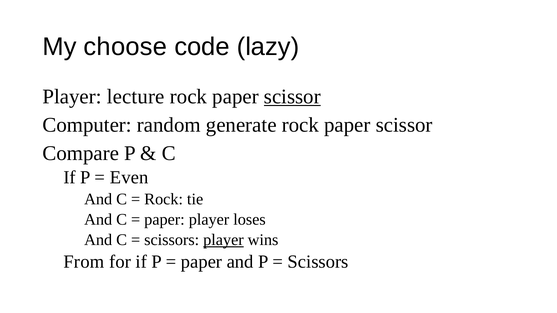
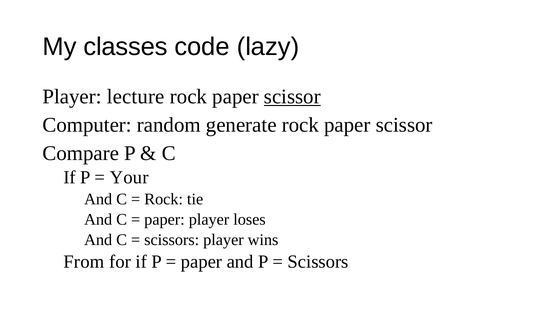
choose: choose -> classes (126, 47)
Even: Even -> Your (129, 178)
player underline: present -> none (223, 240)
